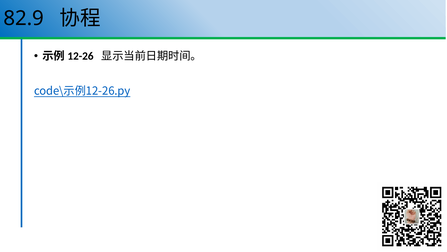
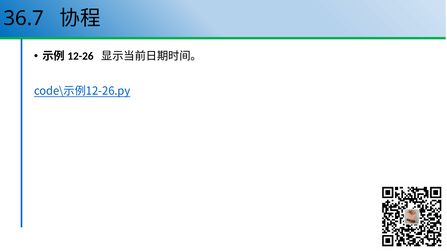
82.9: 82.9 -> 36.7 (24, 18)
